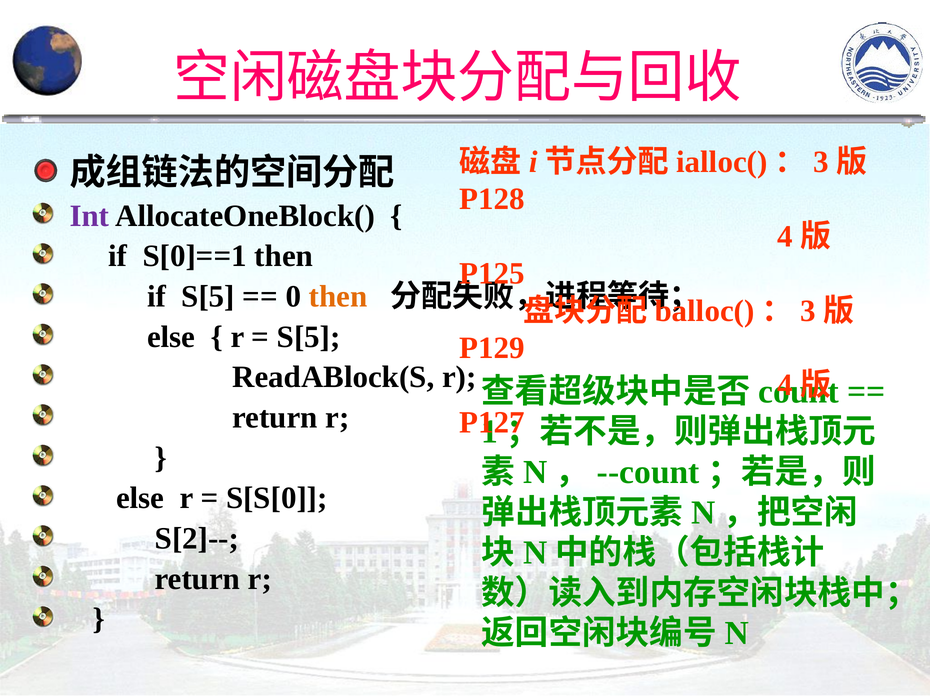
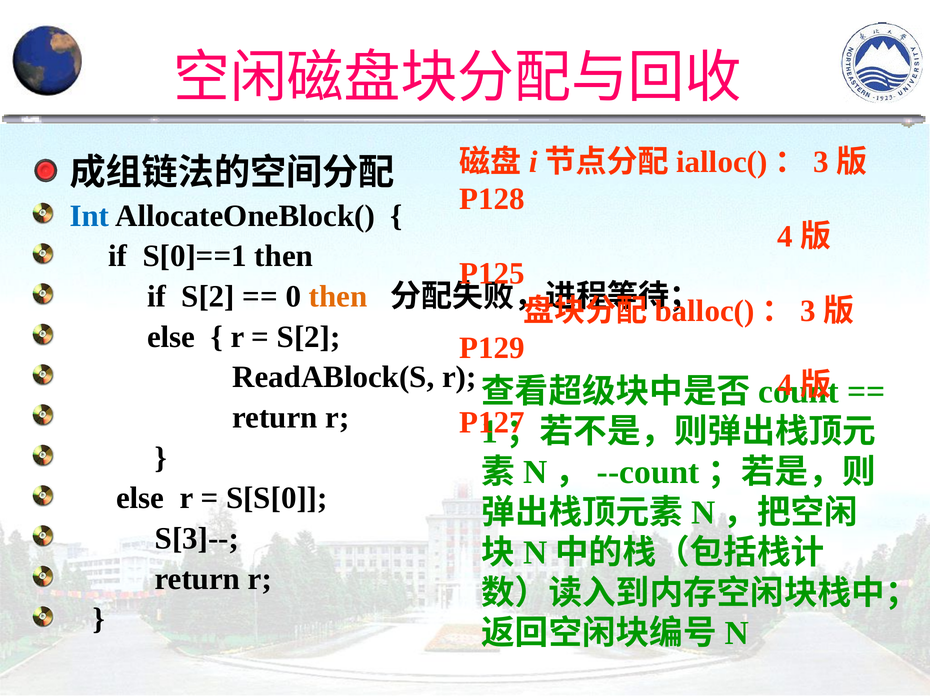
Int colour: purple -> blue (89, 216)
if S[5: S[5 -> S[2 (208, 296)
S[5: S[5 -> S[2 (309, 337)
S[2]--: S[2]-- -> S[3]-- (197, 538)
